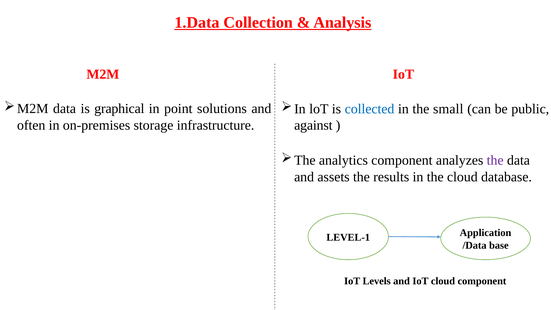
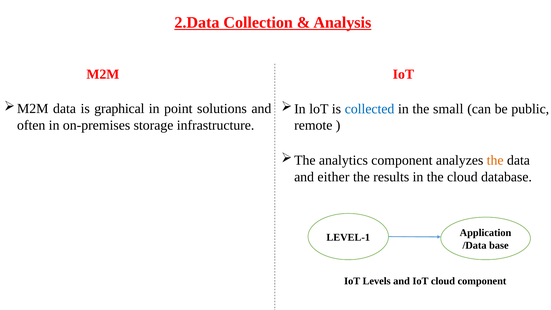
1.Data: 1.Data -> 2.Data (197, 22)
against: against -> remote (313, 125)
the colour: purple -> orange (495, 160)
assets: assets -> either (333, 177)
